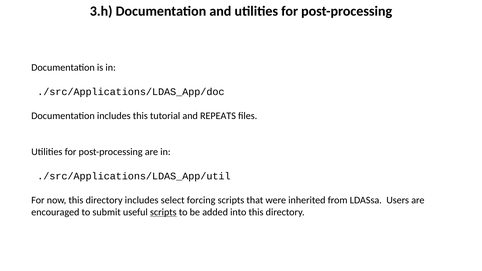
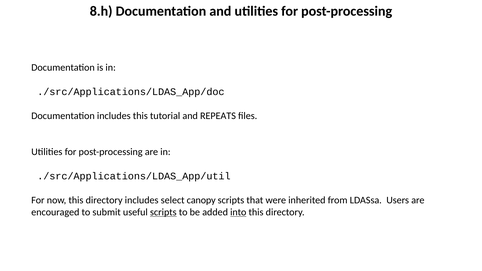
3.h: 3.h -> 8.h (101, 11)
forcing: forcing -> canopy (201, 200)
into underline: none -> present (238, 212)
